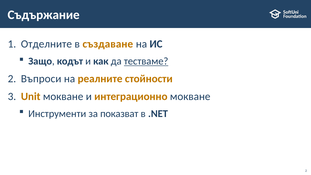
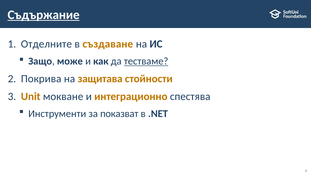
Съдържание underline: none -> present (44, 15)
кодът: кодът -> може (70, 61)
Въпроси: Въпроси -> Покрива (41, 79)
реалните: реалните -> защитава (100, 79)
интеграционно мокване: мокване -> спестява (190, 96)
